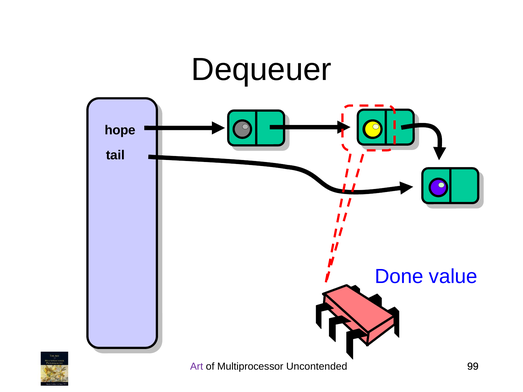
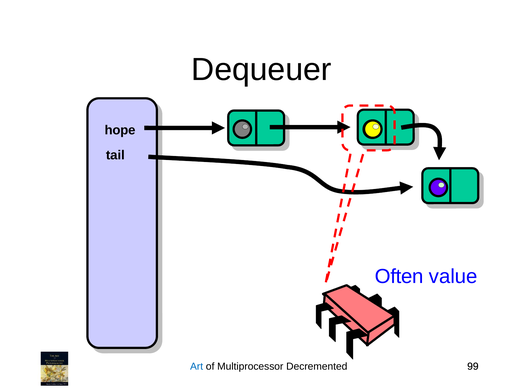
Done: Done -> Often (399, 277)
Art colour: purple -> blue (197, 367)
Uncontended: Uncontended -> Decremented (317, 367)
